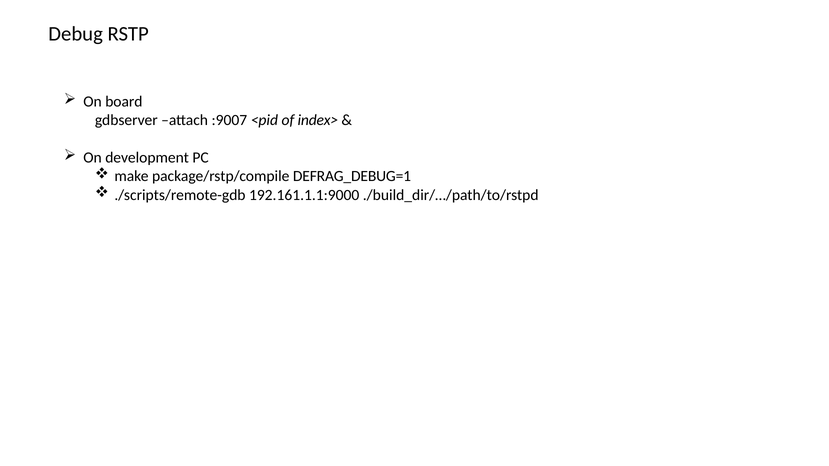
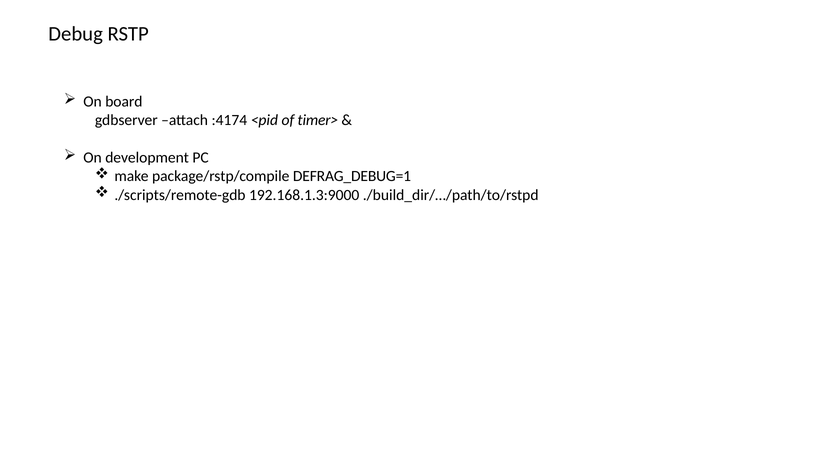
:9007: :9007 -> :4174 (229, 120)
index>: index> -> timer> (318, 120)
192.161.1.1:9000: 192.161.1.1:9000 -> 192.168.1.3:9000 (304, 195)
